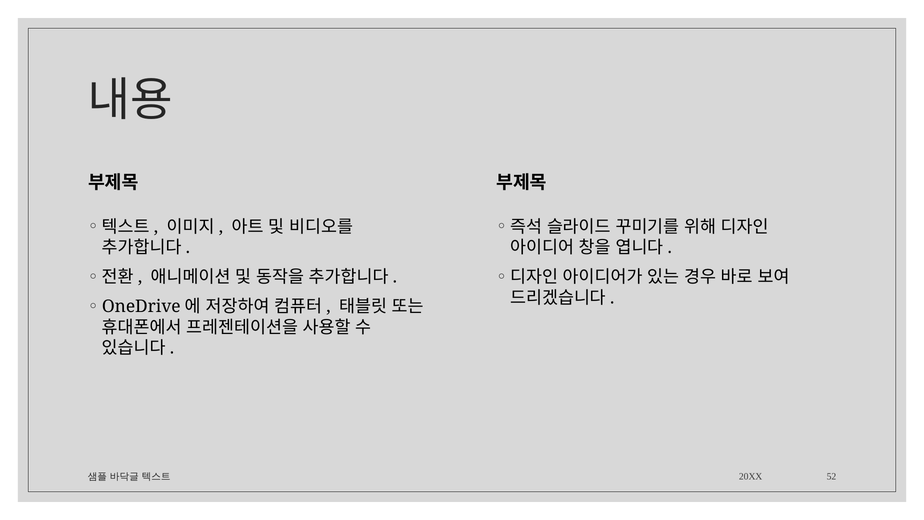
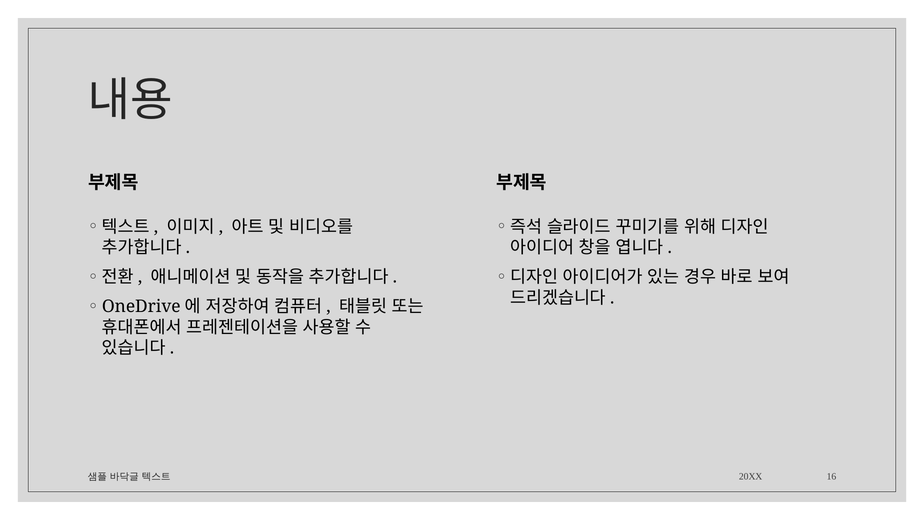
52: 52 -> 16 (831, 476)
